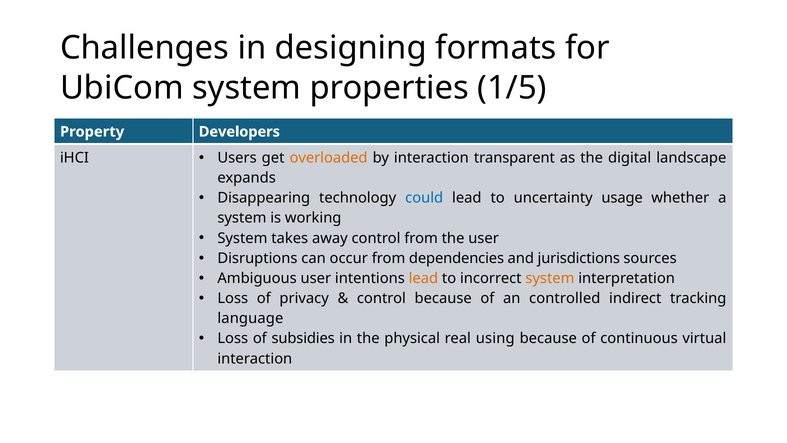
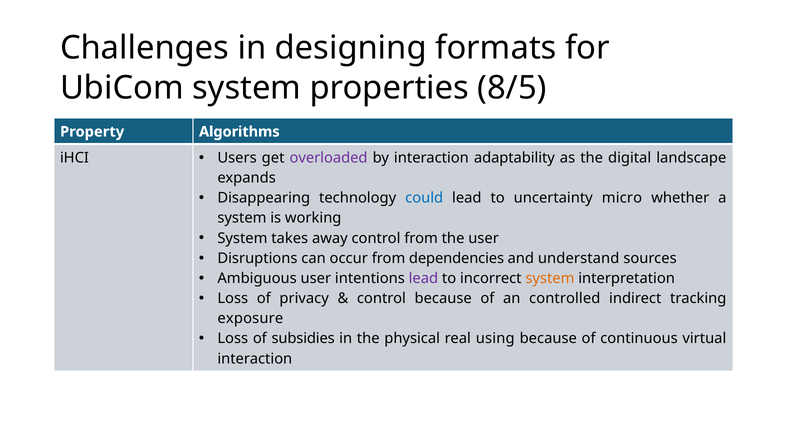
1/5: 1/5 -> 8/5 (512, 88)
Developers: Developers -> Algorithms (239, 132)
overloaded colour: orange -> purple (329, 158)
transparent: transparent -> adaptability (514, 158)
usage: usage -> micro (622, 198)
jurisdictions: jurisdictions -> understand (579, 258)
lead colour: orange -> purple (423, 278)
language: language -> exposure (250, 318)
